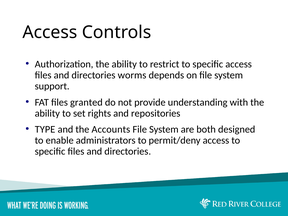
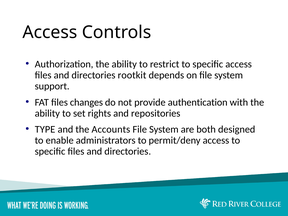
worms: worms -> rootkit (132, 75)
granted: granted -> changes (86, 102)
understanding: understanding -> authentication (198, 102)
